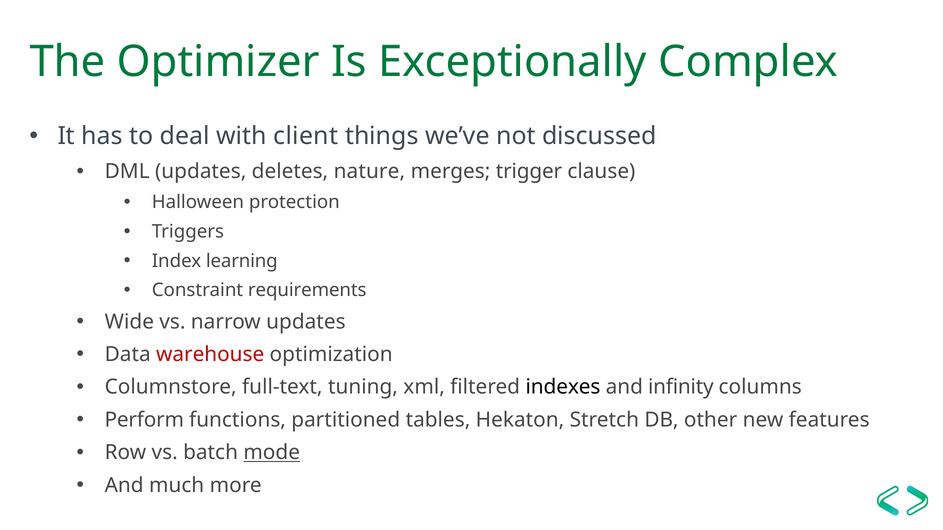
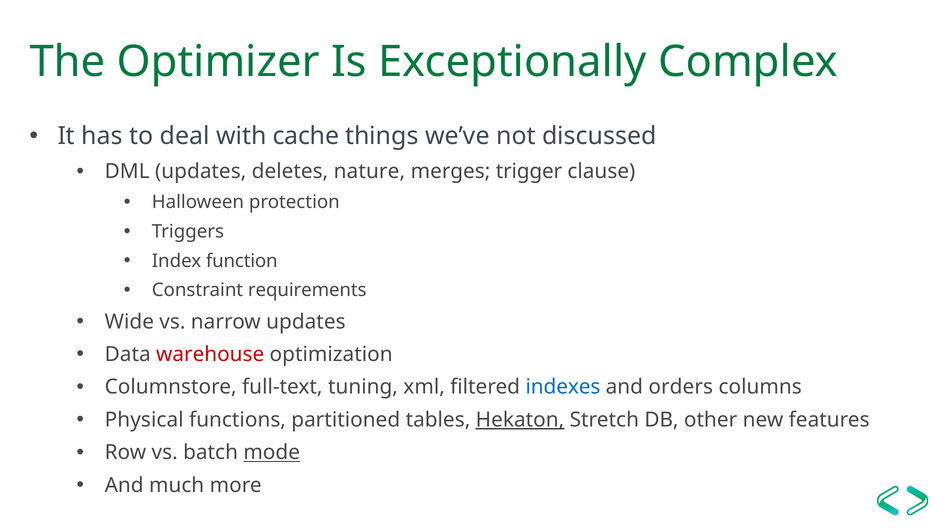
client: client -> cache (306, 136)
learning: learning -> function (242, 261)
indexes colour: black -> blue (563, 387)
infinity: infinity -> orders (681, 387)
Perform: Perform -> Physical (144, 420)
Hekaton underline: none -> present (520, 420)
